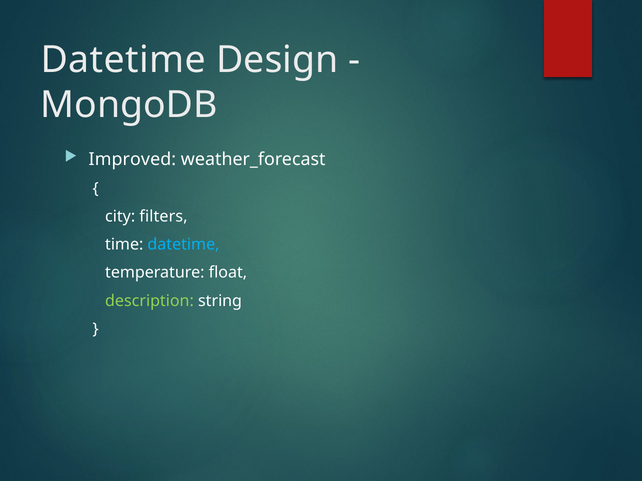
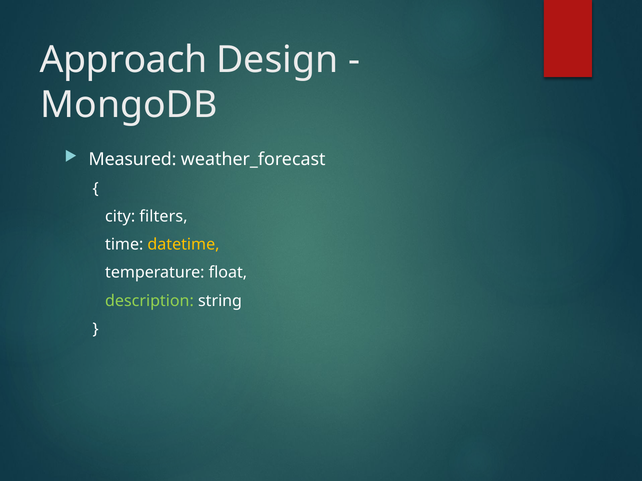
Datetime: Datetime -> Approach (124, 60)
Improved: Improved -> Measured (133, 159)
datetime colour: light blue -> yellow (183, 245)
